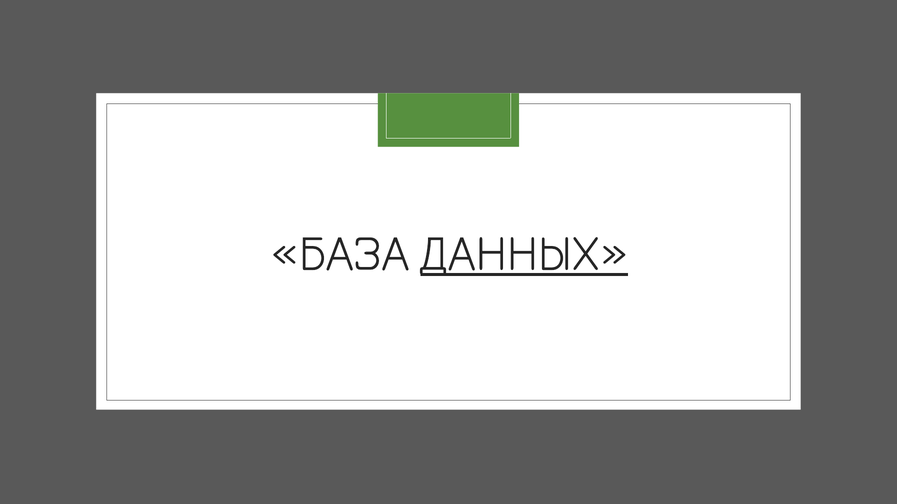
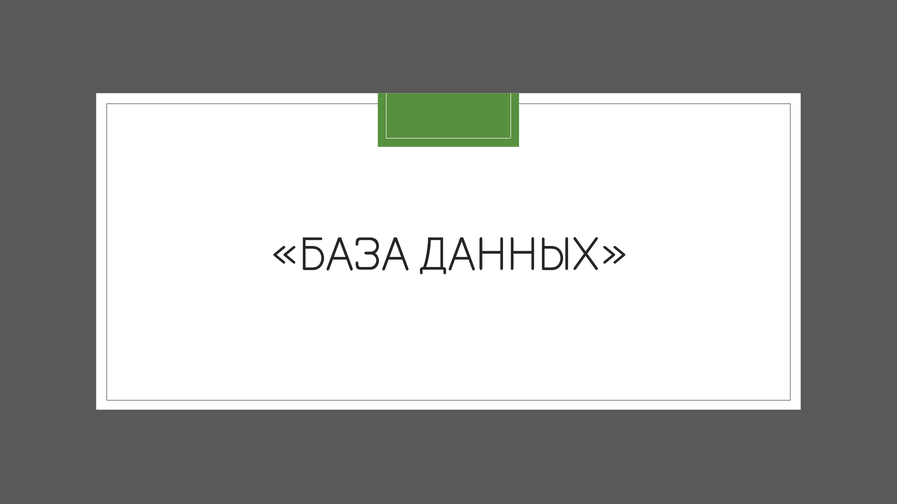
ДАННЫХ underline: present -> none (525, 253)
